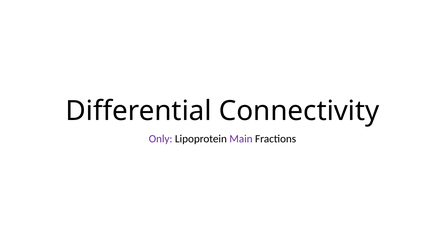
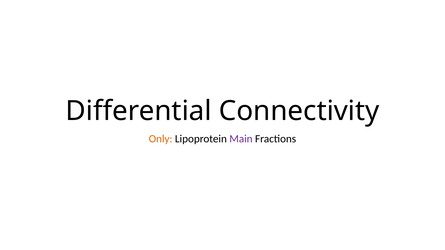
Only colour: purple -> orange (161, 139)
